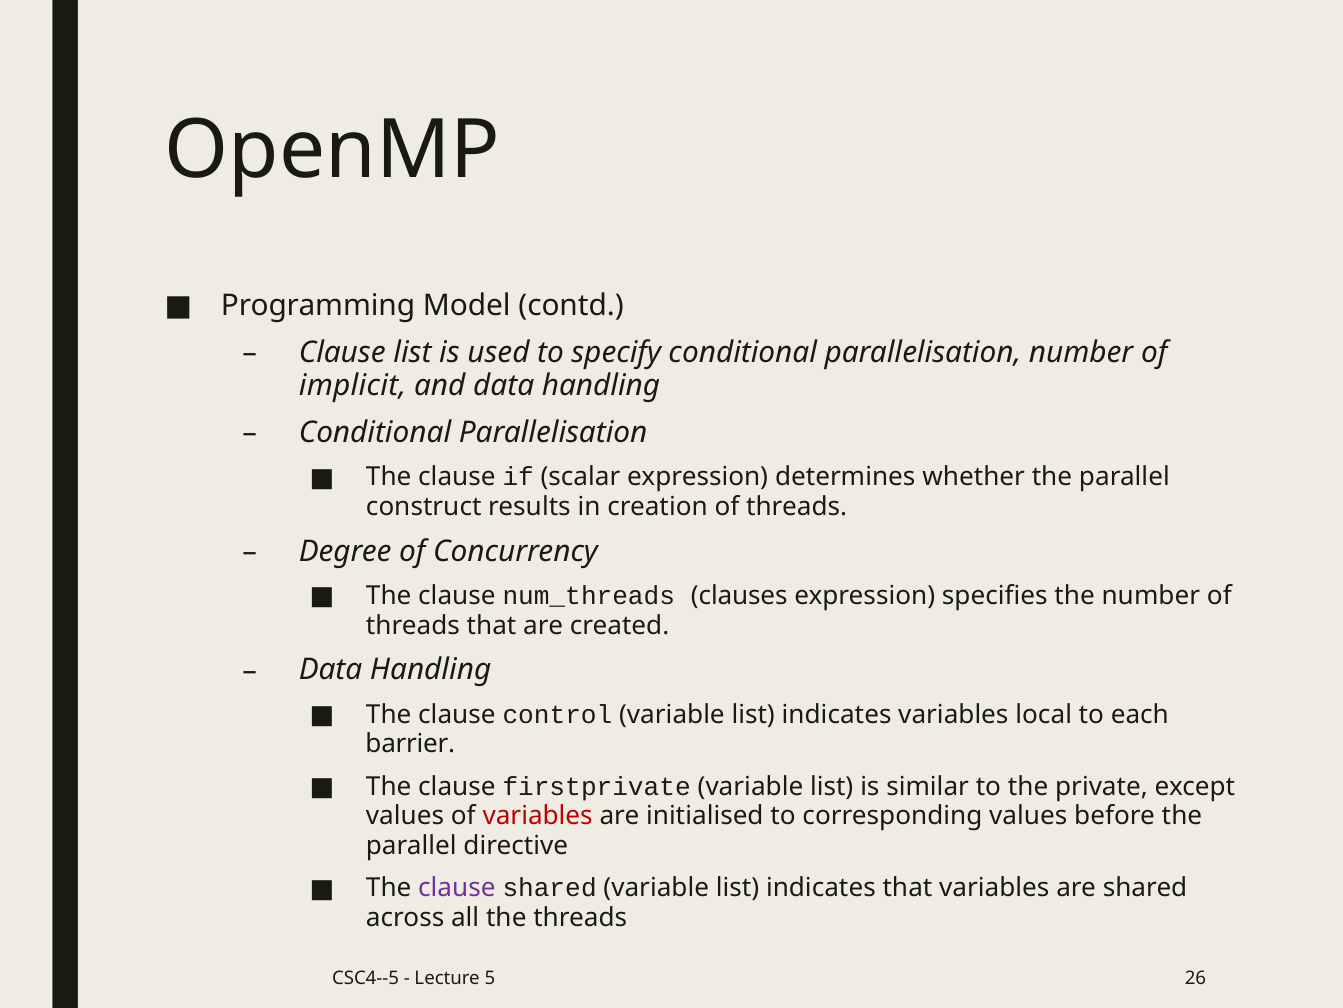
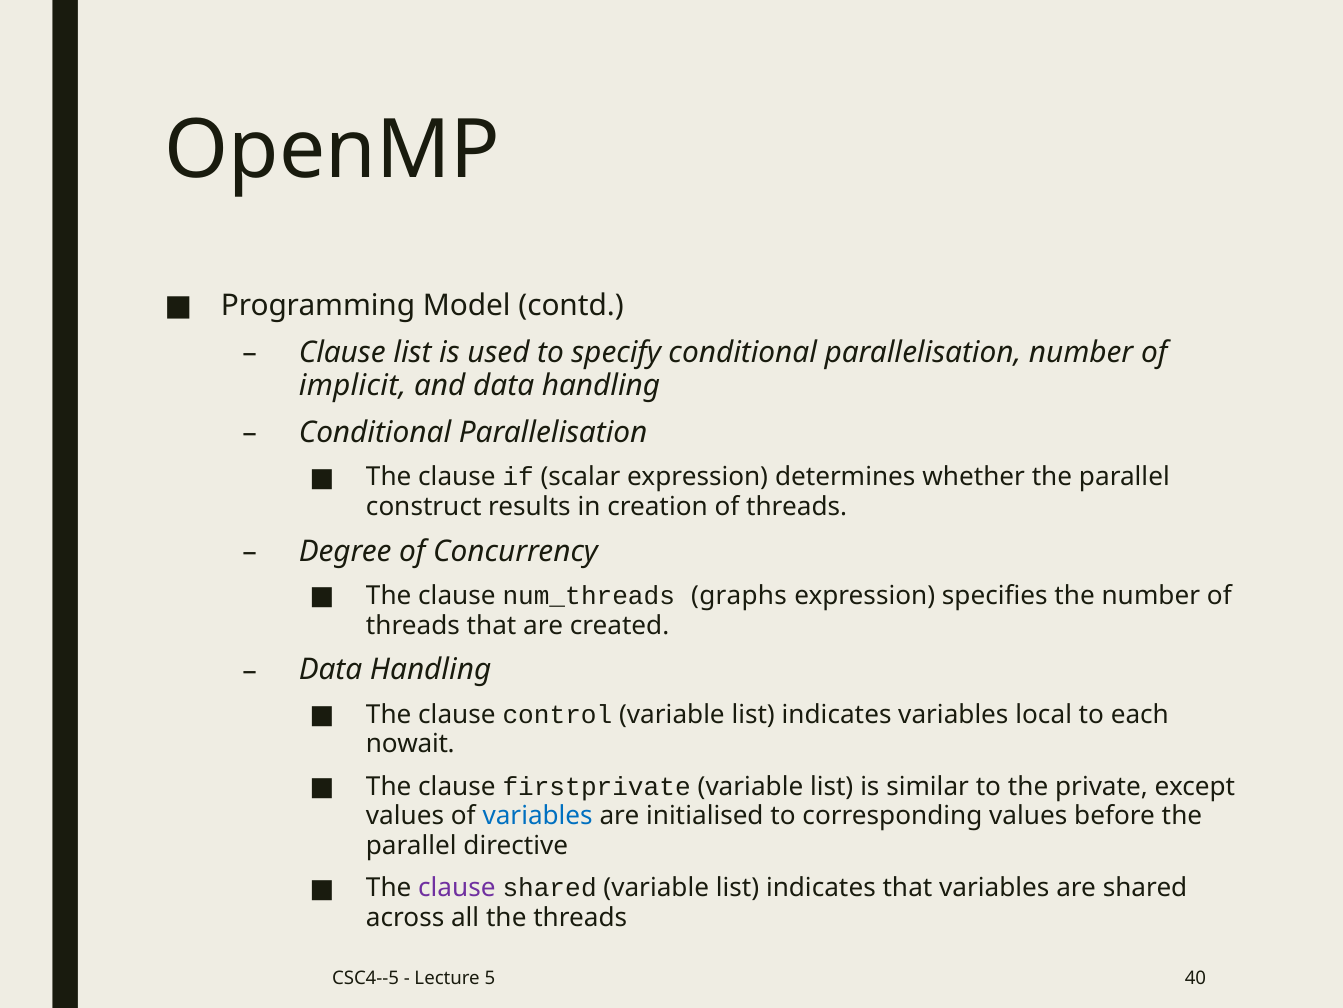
clauses: clauses -> graphs (739, 596)
barrier: barrier -> nowait (410, 744)
variables colour: red -> blue (538, 816)
26: 26 -> 40 (1195, 977)
